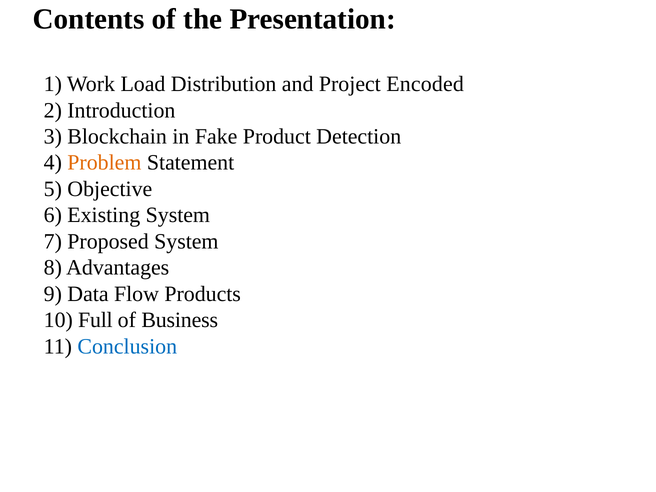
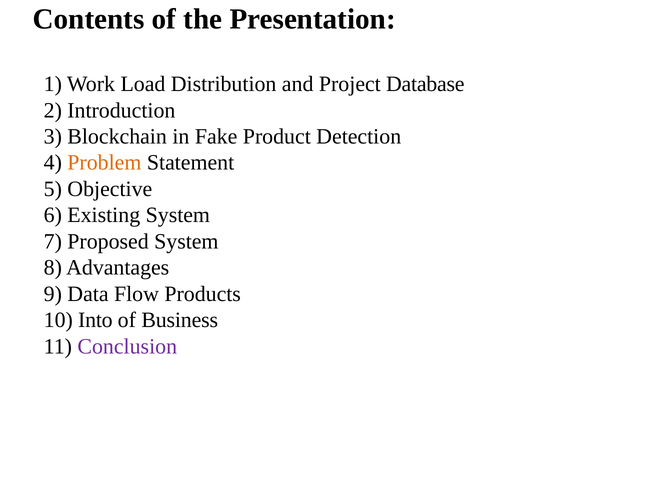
Encoded: Encoded -> Database (425, 84)
Full: Full -> Into (95, 320)
Conclusion colour: blue -> purple (127, 346)
